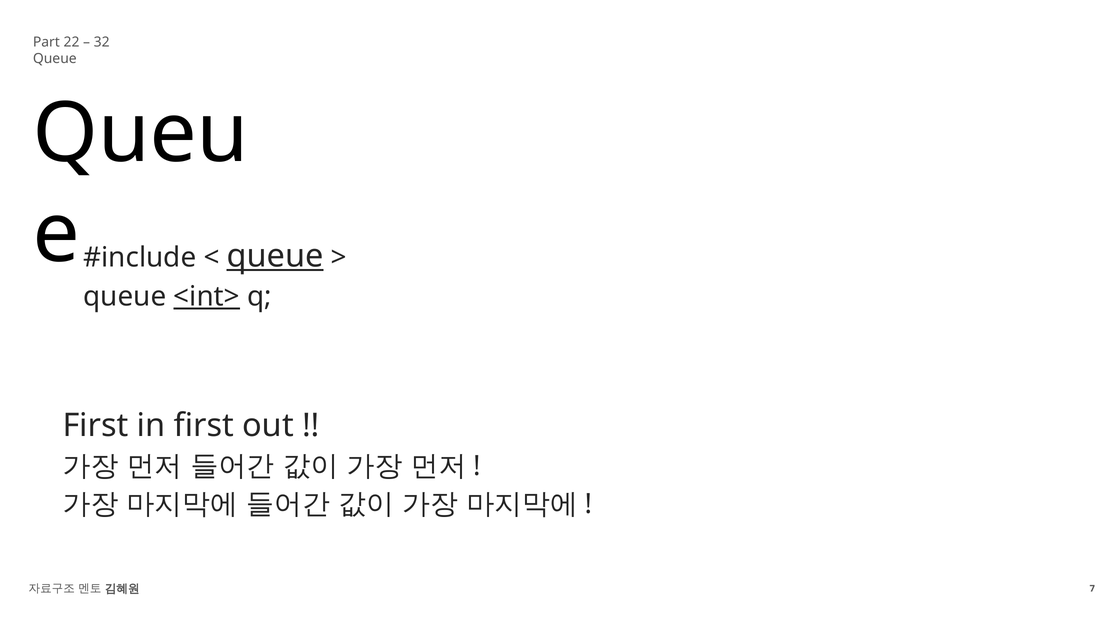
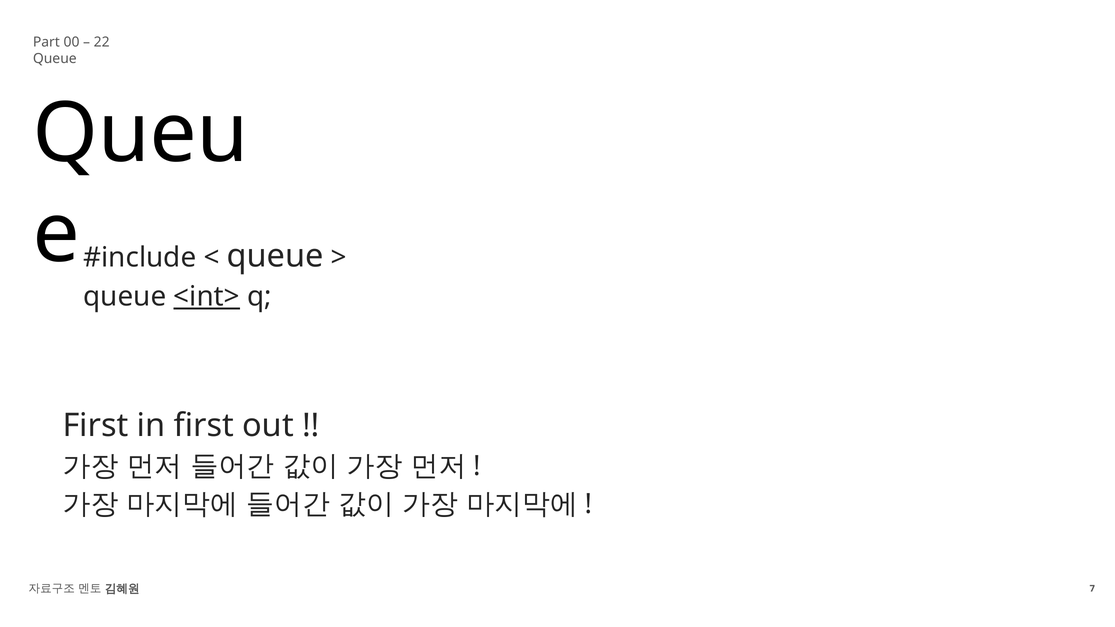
22: 22 -> 00 (72, 42)
32: 32 -> 22 (102, 42)
queue underline: present -> none (275, 256)
